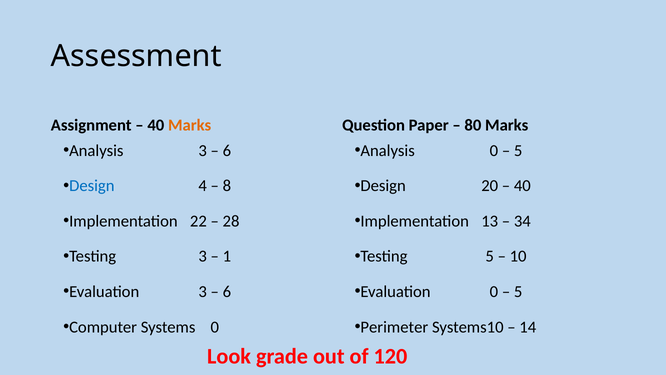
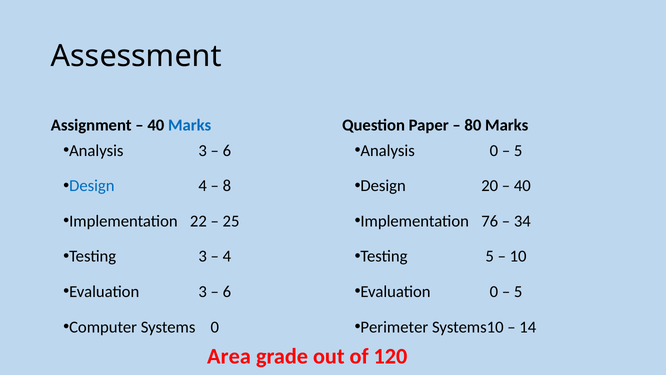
Marks colour: orange -> blue (190, 125)
28: 28 -> 25 (231, 221)
13: 13 -> 76 (490, 221)
1: 1 -> 4 (227, 256)
Look: Look -> Area (229, 356)
